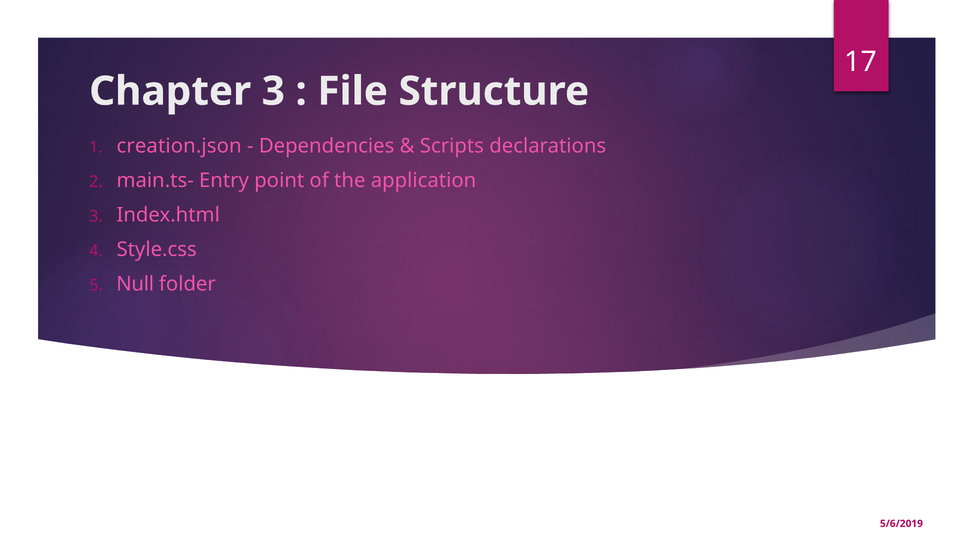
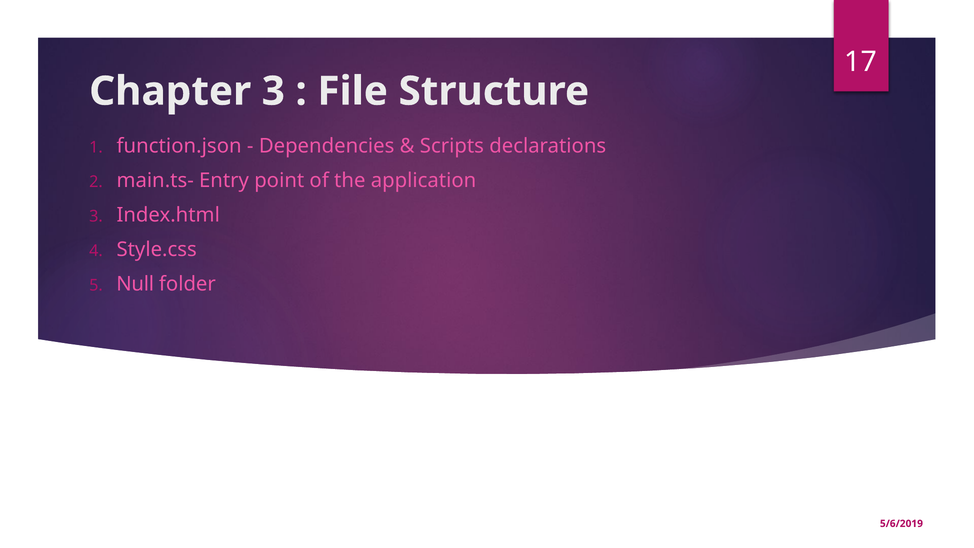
creation.json: creation.json -> function.json (179, 146)
